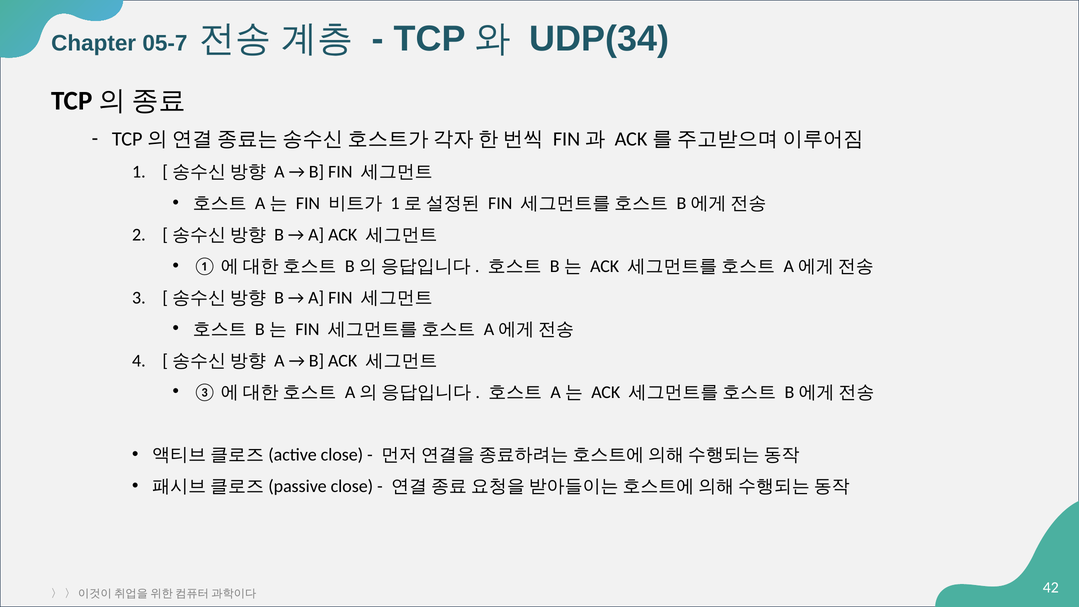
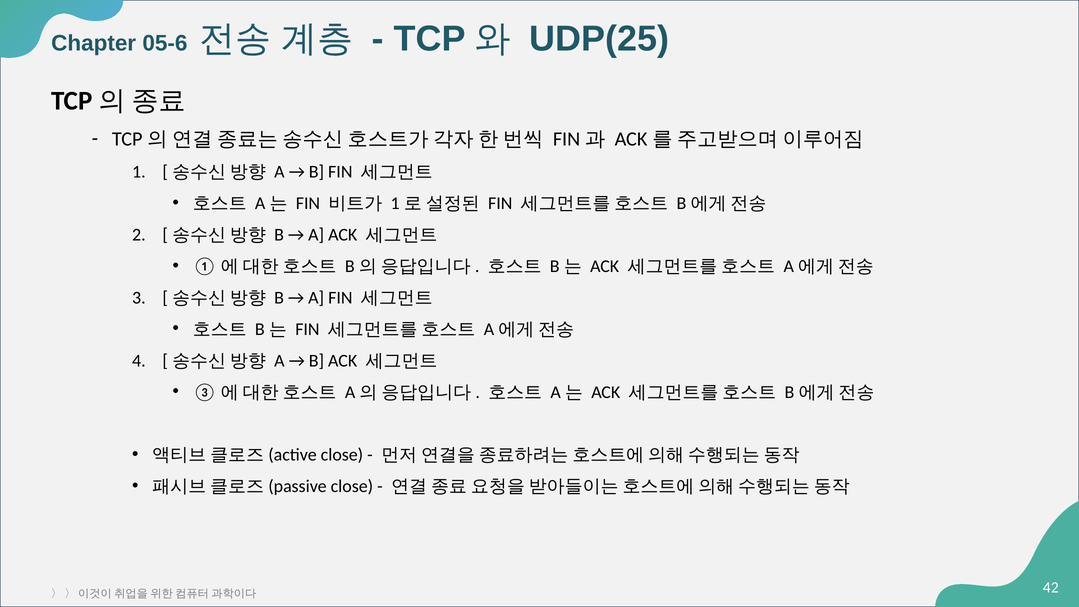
05-7: 05-7 -> 05-6 (165, 43)
UDP(34: UDP(34 -> UDP(25 (599, 39)
